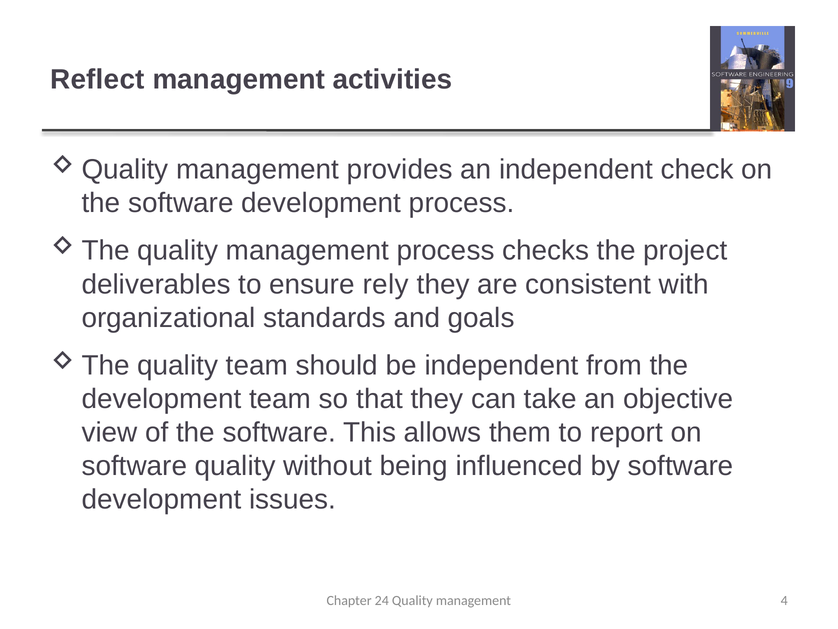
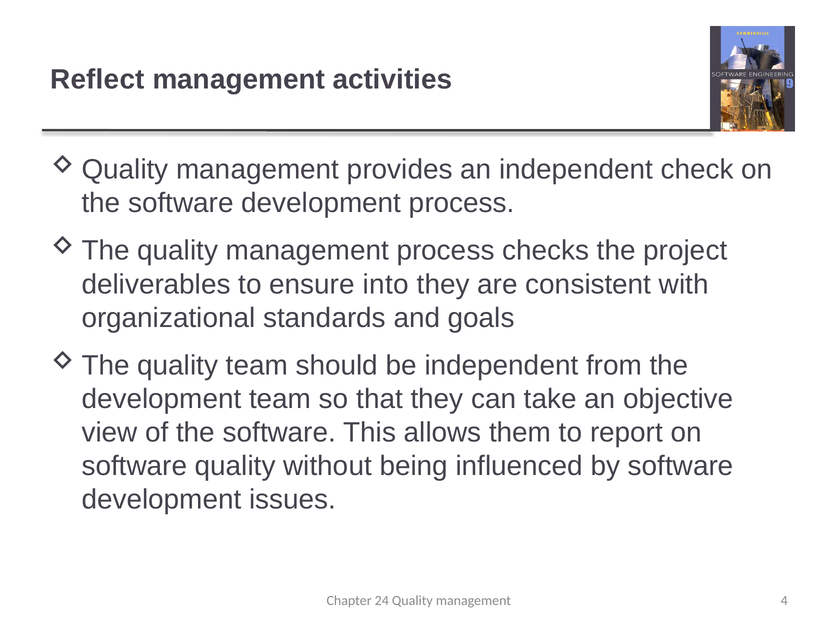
rely: rely -> into (386, 284)
